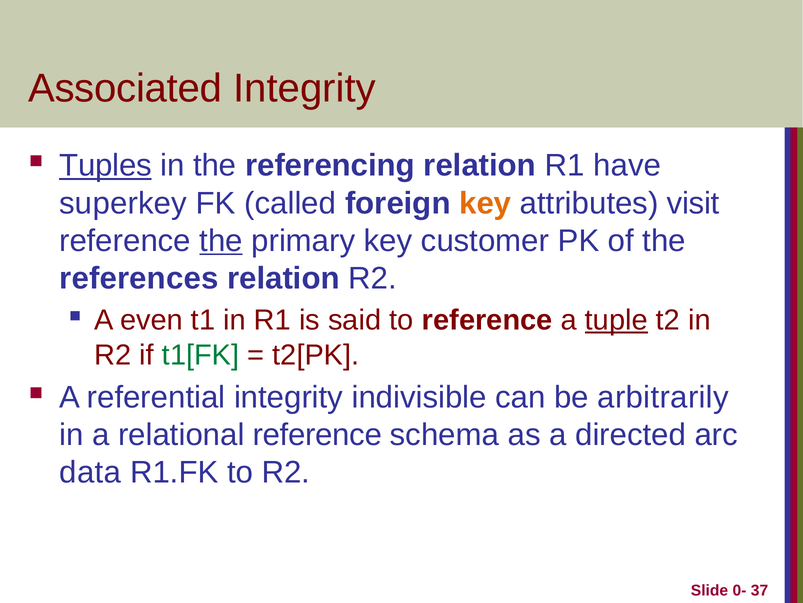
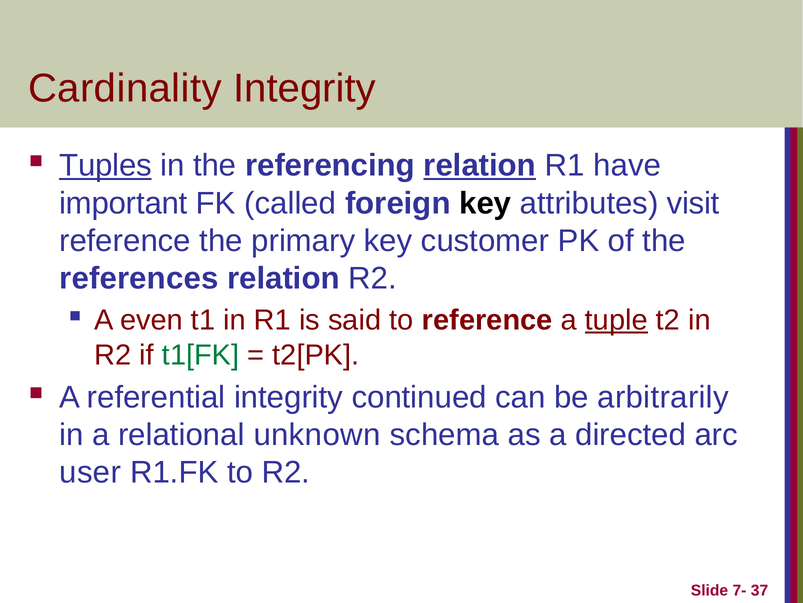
Associated: Associated -> Cardinality (125, 88)
relation underline: none -> present (480, 165)
superkey: superkey -> important (123, 203)
key colour: orange -> black (485, 203)
the underline: present -> none (221, 240)
indivisible: indivisible -> continued (419, 397)
relational reference: reference -> unknown (317, 435)
data: data -> user (90, 472)
0-: 0- -> 7- (739, 590)
